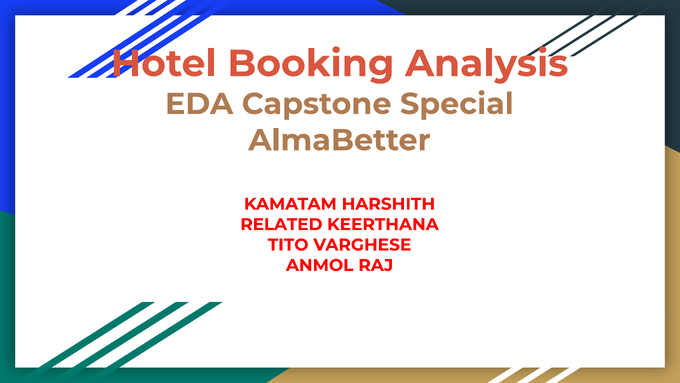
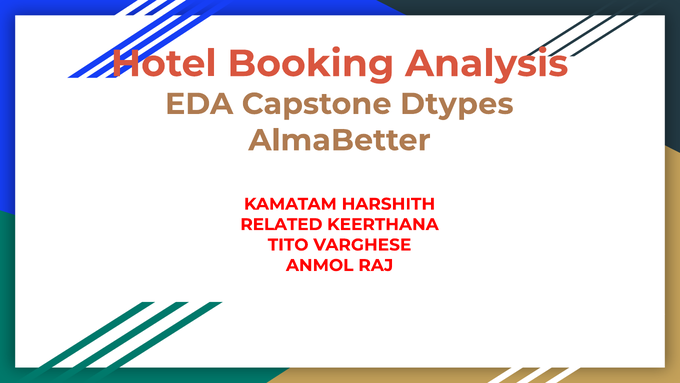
Special: Special -> Dtypes (457, 104)
